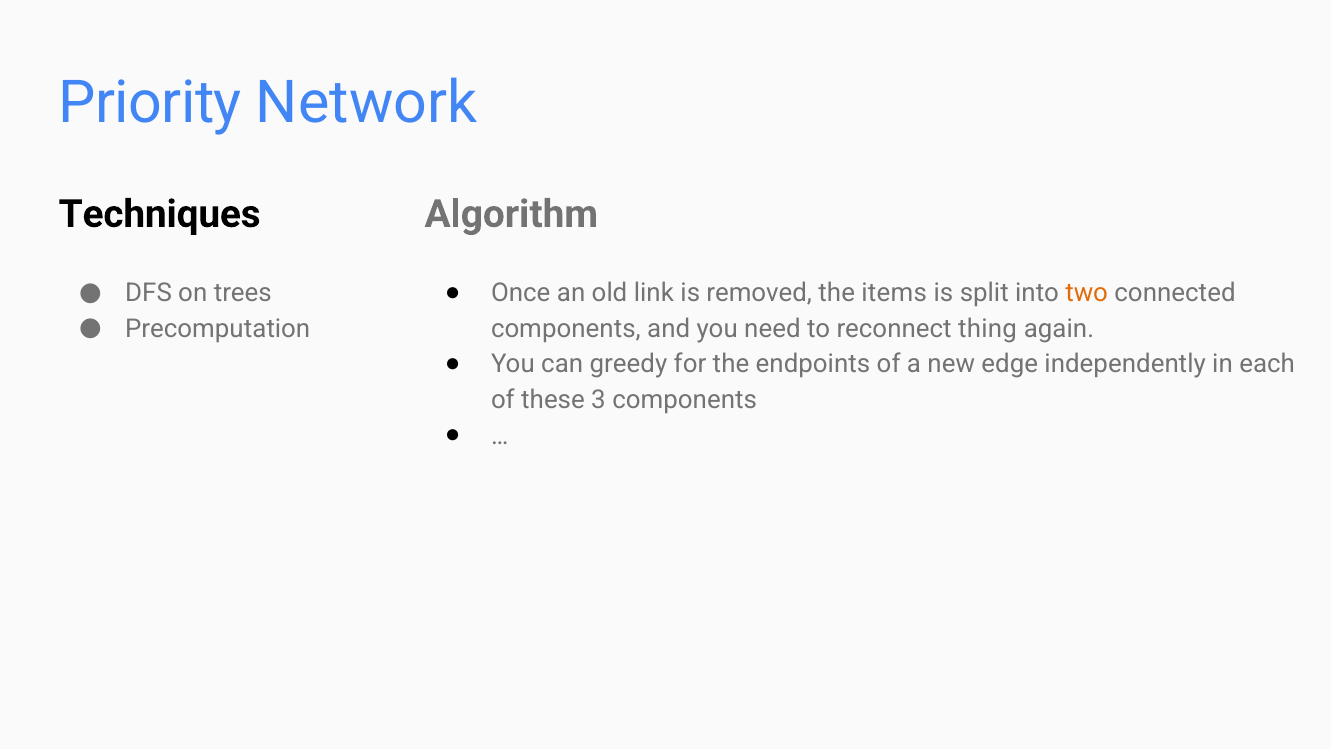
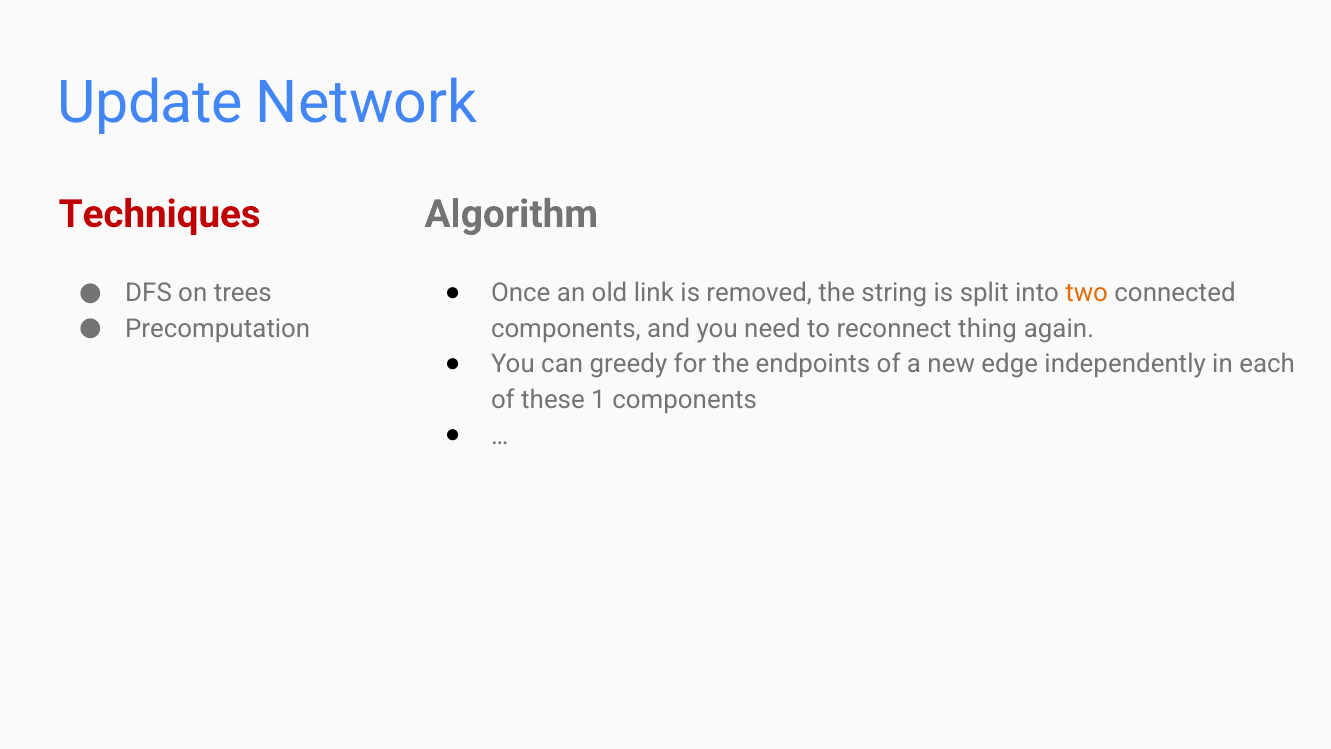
Priority: Priority -> Update (150, 103)
Techniques colour: black -> red (160, 214)
items: items -> string (894, 293)
3: 3 -> 1 (598, 400)
